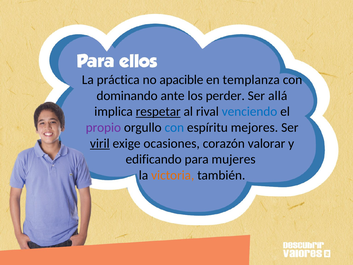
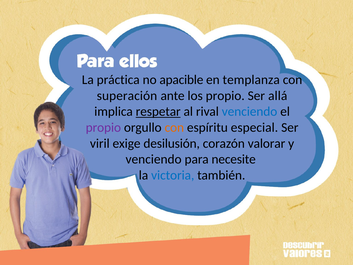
dominando: dominando -> superación (127, 96)
los perder: perder -> propio (225, 96)
con colour: blue -> orange (174, 127)
mejores: mejores -> especial (254, 127)
viril underline: present -> none (100, 143)
ocasiones: ocasiones -> desilusión (172, 143)
edificando: edificando -> venciendo (154, 159)
mujeres: mujeres -> necesite (234, 159)
victoria colour: orange -> blue (173, 175)
